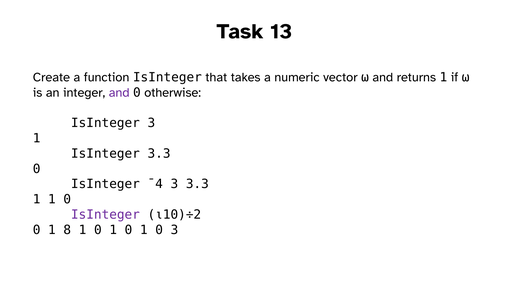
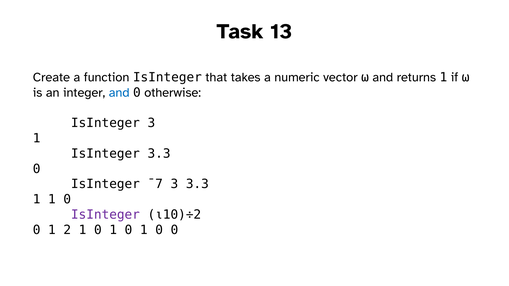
and colour: purple -> blue (119, 93)
¯4: ¯4 -> ¯7 (155, 184)
8: 8 -> 2 (67, 230)
0 3: 3 -> 0 (174, 230)
